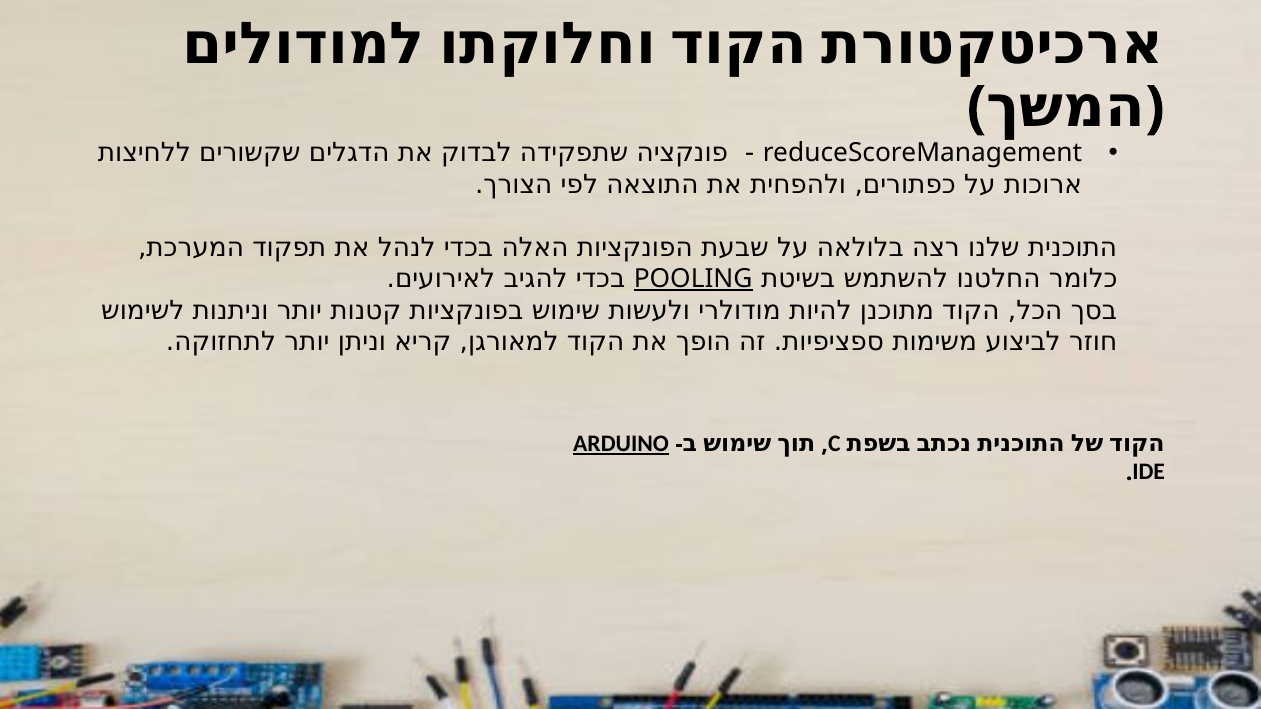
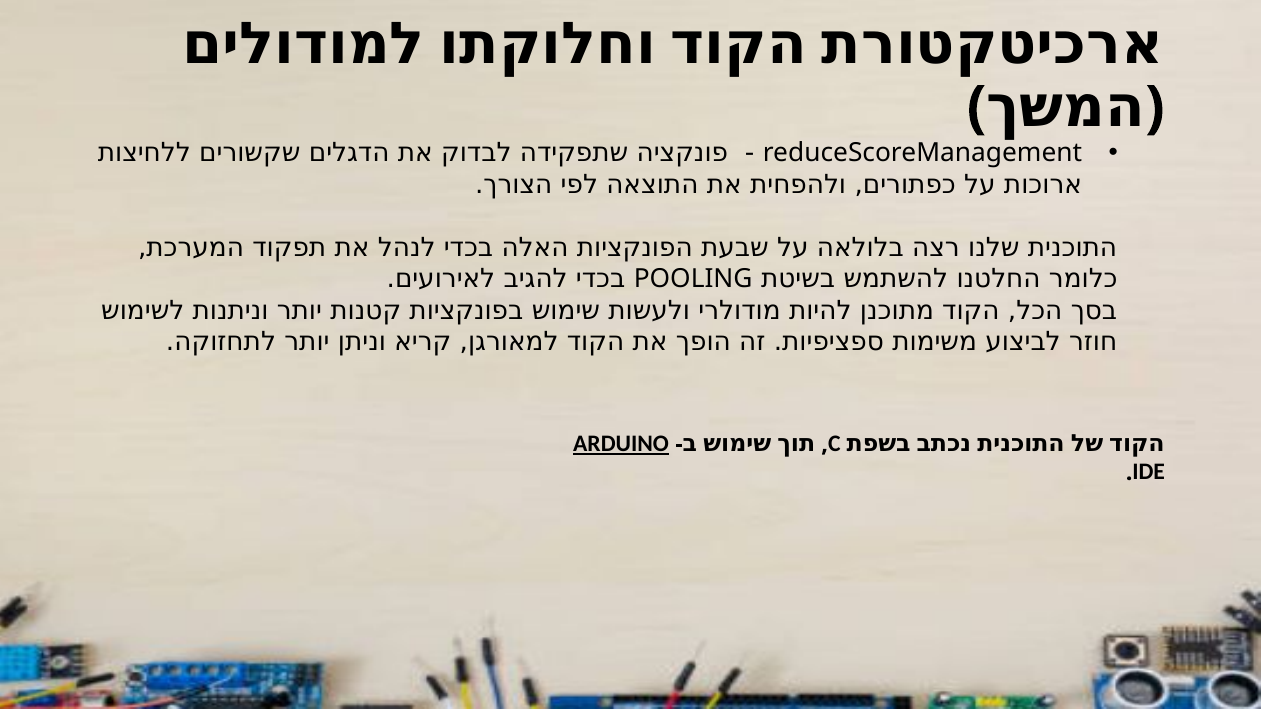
POOLING underline: present -> none (693, 279)
